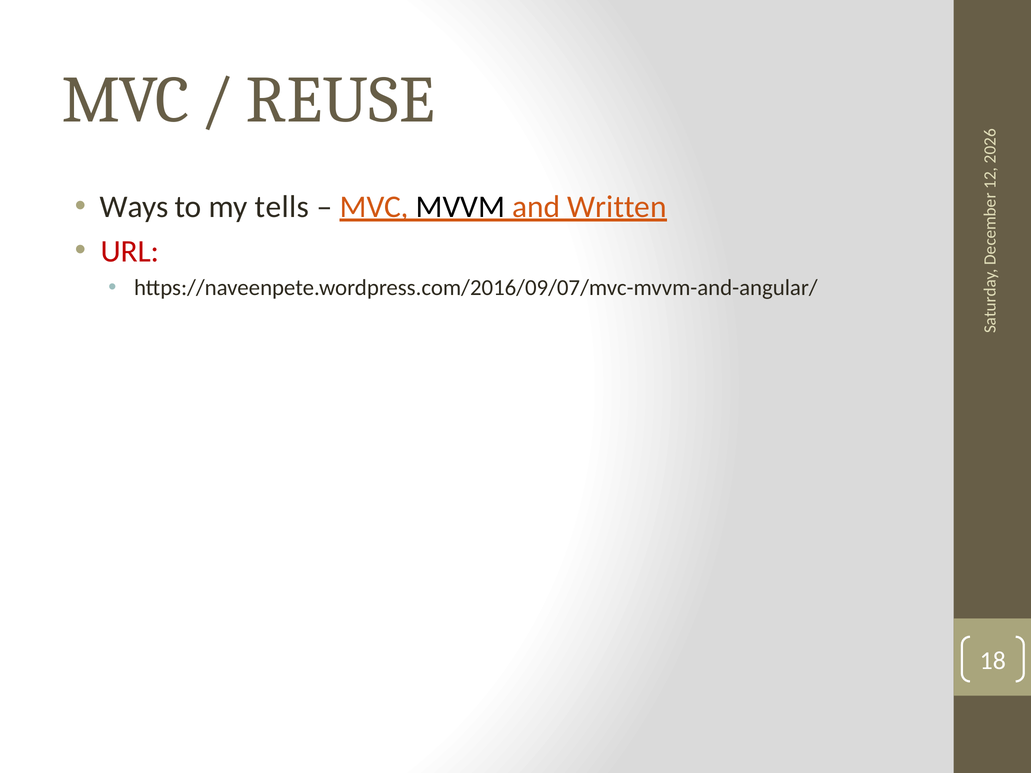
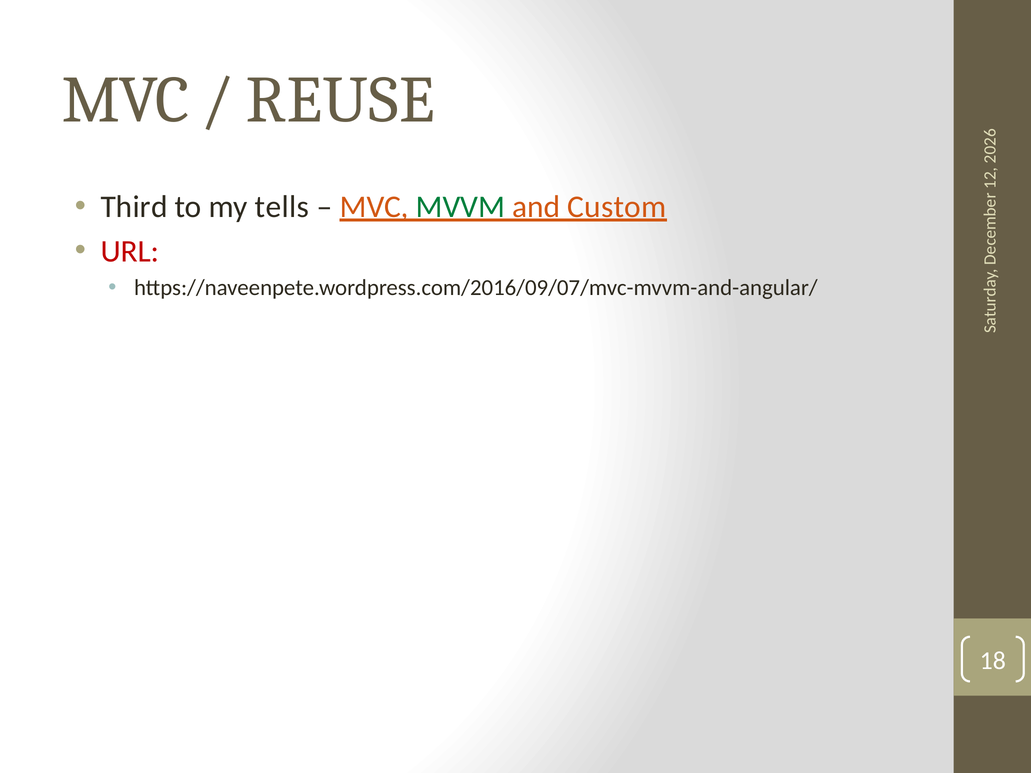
Ways: Ways -> Third (134, 207)
MVVM colour: black -> green (460, 207)
Written: Written -> Custom (617, 207)
